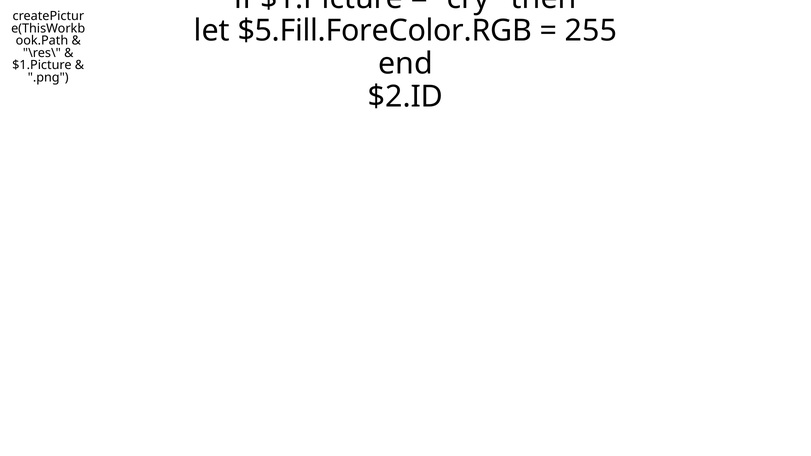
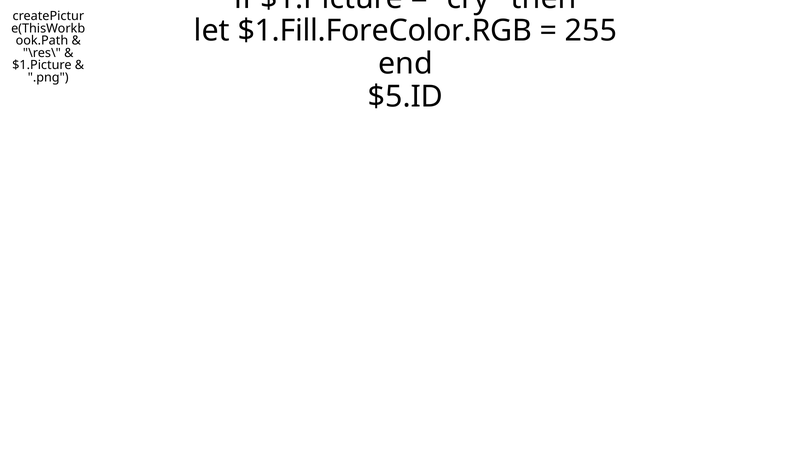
$5.Fill.ForeColor.RGB: $5.Fill.ForeColor.RGB -> $1.Fill.ForeColor.RGB (385, 31)
$2.ID: $2.ID -> $5.ID (405, 97)
